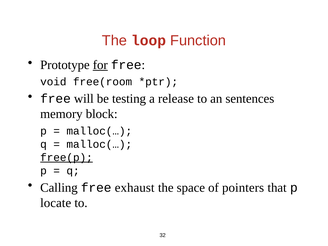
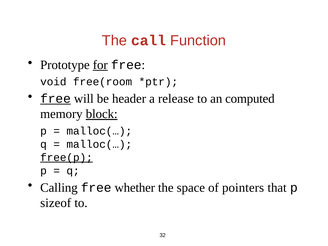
loop: loop -> call (149, 41)
free underline: none -> present (55, 99)
testing: testing -> header (129, 99)
sentences: sentences -> computed (250, 99)
block underline: none -> present (102, 114)
exhaust: exhaust -> whether (135, 188)
locate: locate -> sizeof (56, 203)
